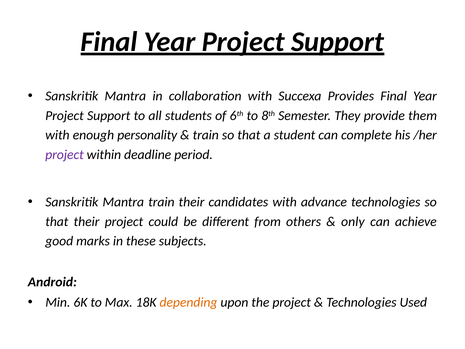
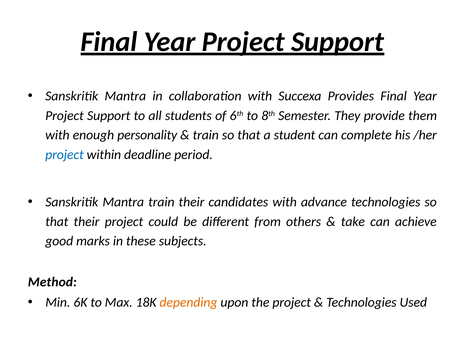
project colour: purple -> blue (64, 155)
only: only -> take (353, 221)
Android: Android -> Method (52, 282)
